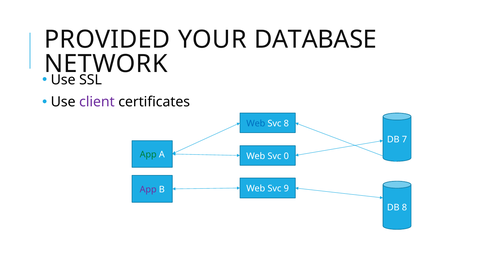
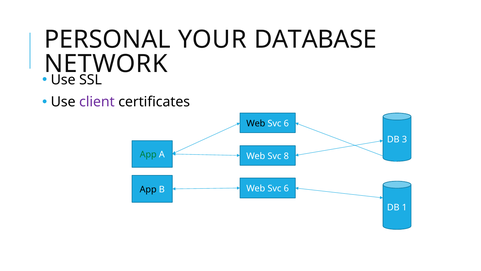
PROVIDED: PROVIDED -> PERSONAL (107, 40)
Web colour: blue -> black (256, 123)
8: 8 -> 6 (286, 123)
7: 7 -> 3 (404, 139)
0: 0 -> 8 (286, 156)
9: 9 -> 6 (286, 188)
App colour: purple -> black (148, 189)
DB 8: 8 -> 1 (404, 207)
